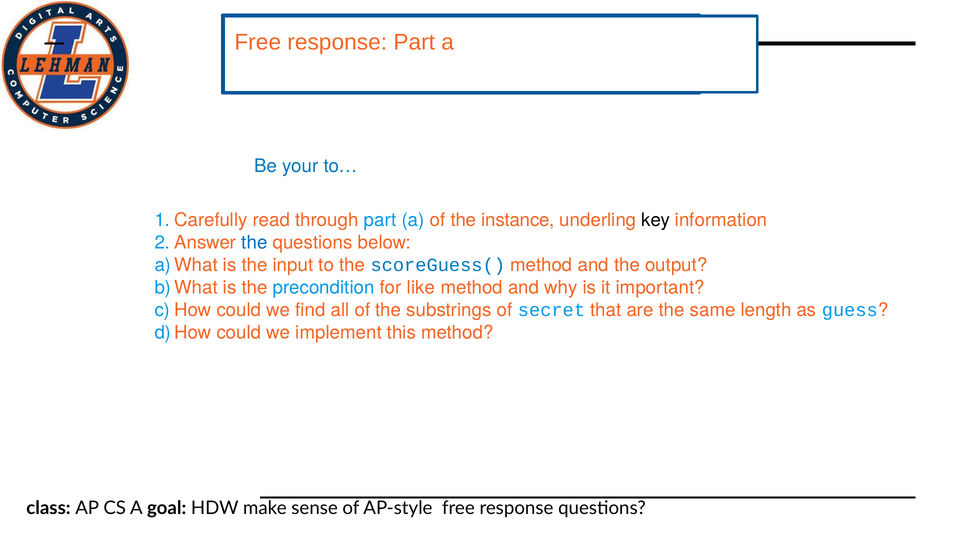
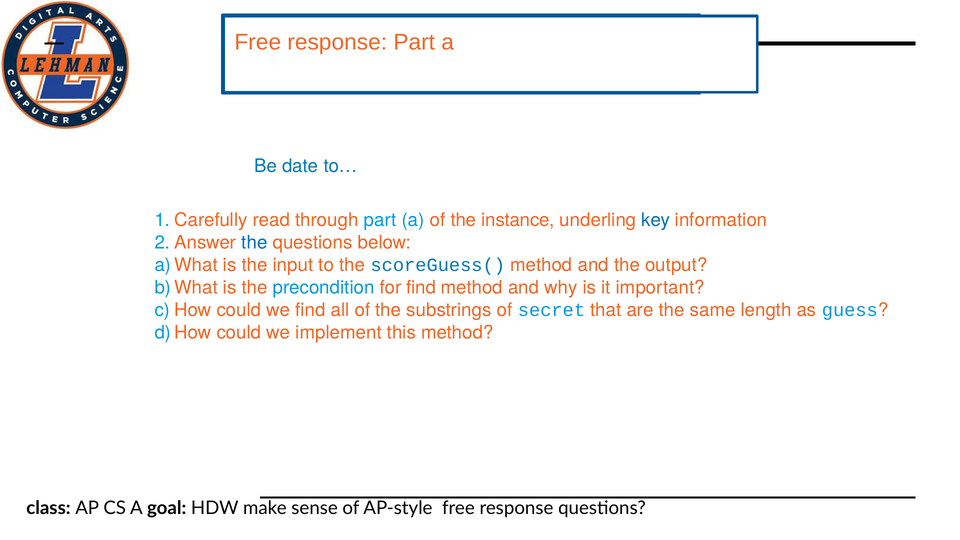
your: your -> date (300, 166)
key colour: black -> blue (656, 220)
for like: like -> find (421, 288)
